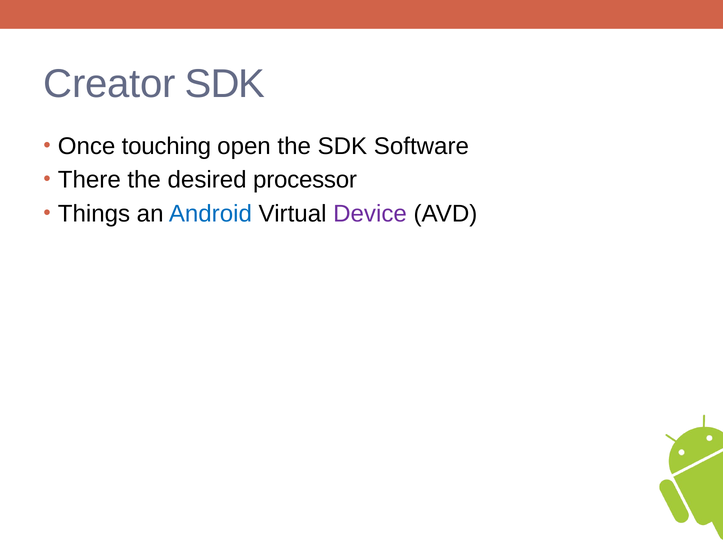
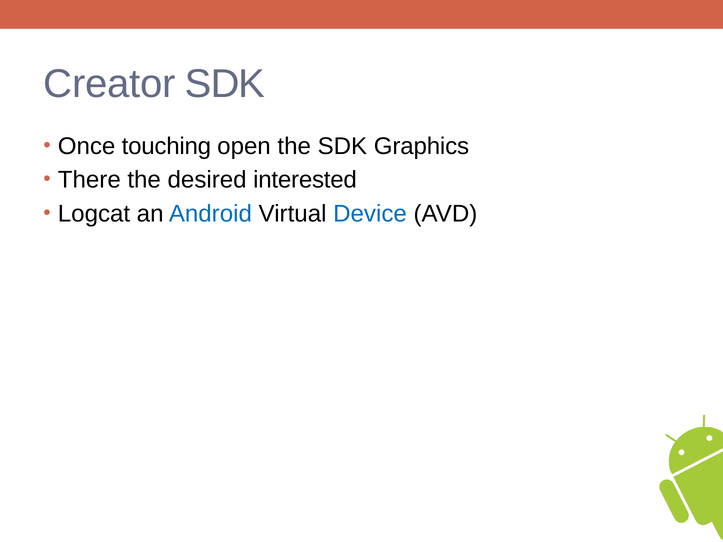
Software: Software -> Graphics (421, 146)
processor: processor -> interested (305, 180)
Things: Things -> Logcat (94, 214)
Device colour: purple -> blue (370, 214)
